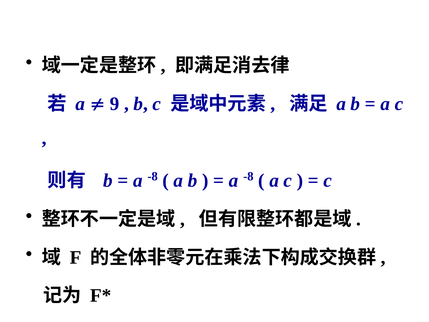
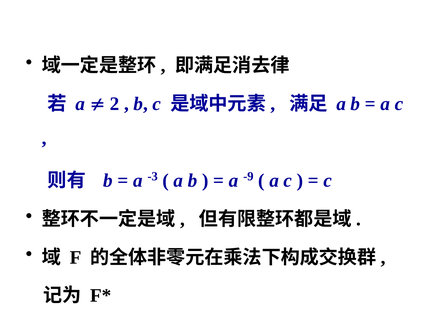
9: 9 -> 2 (114, 104)
-8: -8 -> -3 (153, 176)
-8: -8 -> -9 (248, 176)
